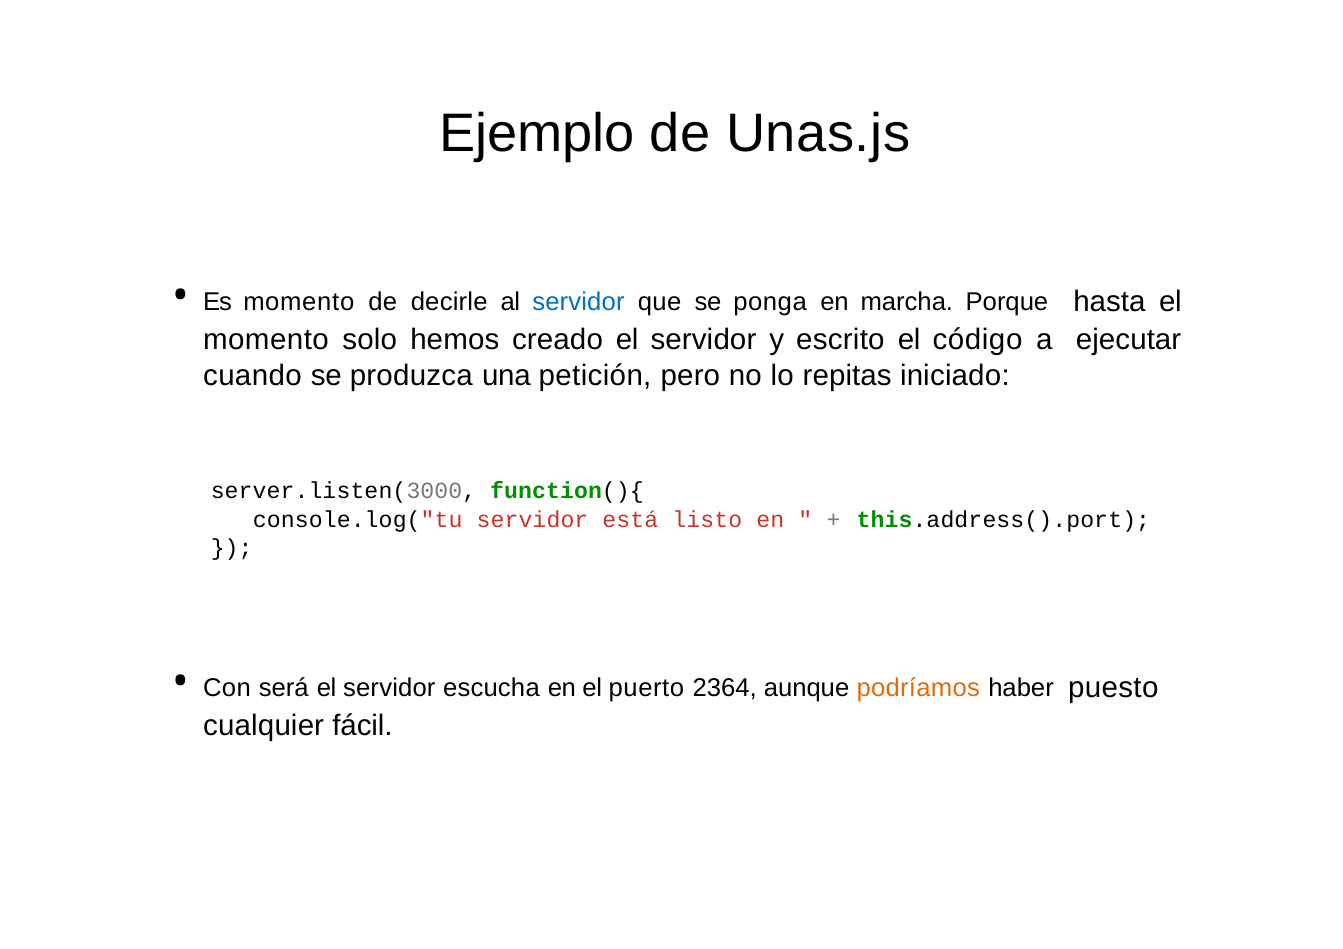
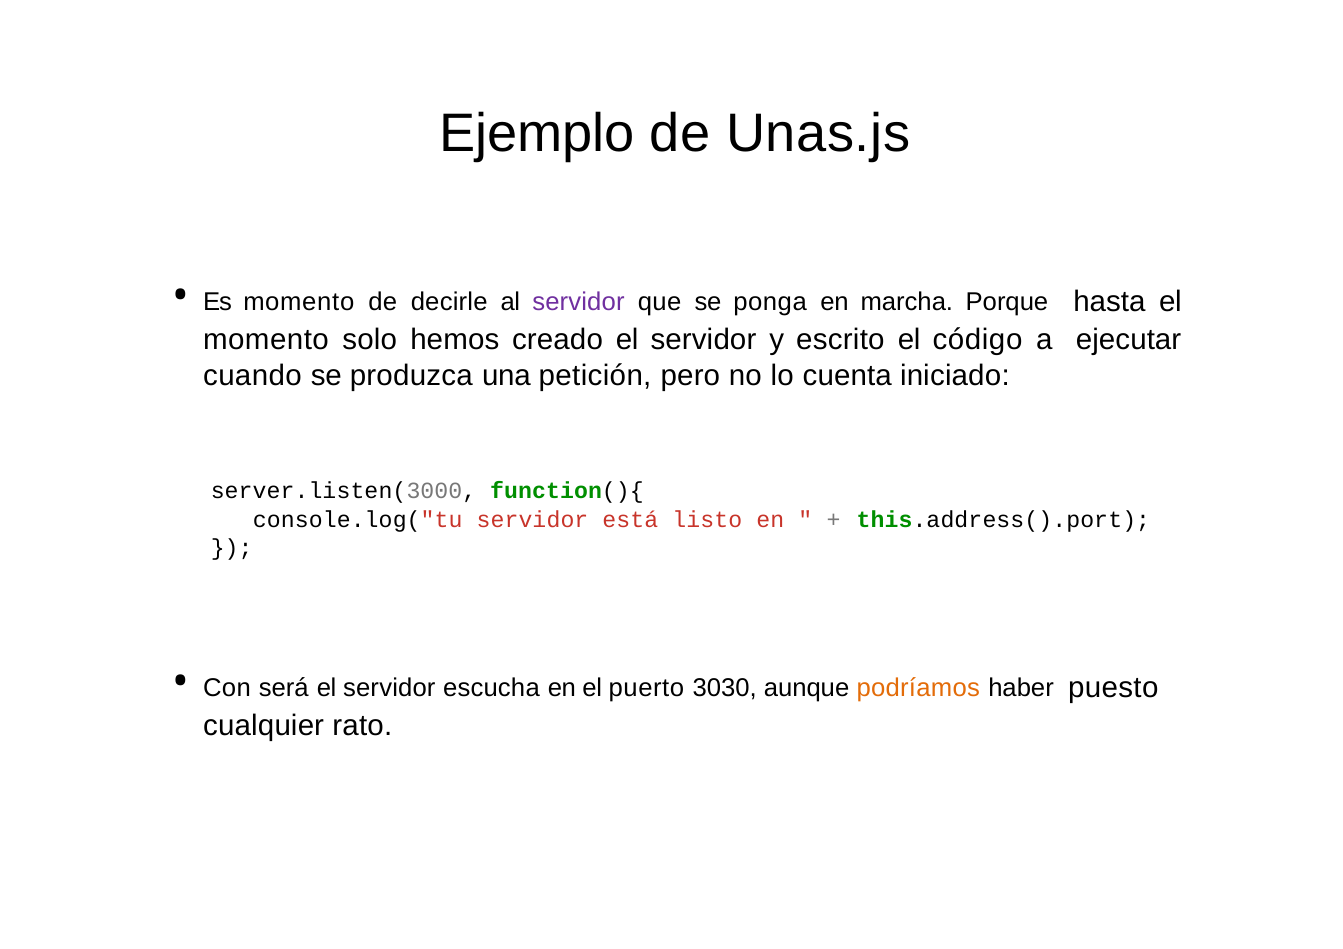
servidor colour: blue -> purple (578, 302)
repitas: repitas -> cuenta (847, 375)
2364: 2364 -> 3030 (725, 689)
fácil: fácil -> rato (362, 726)
